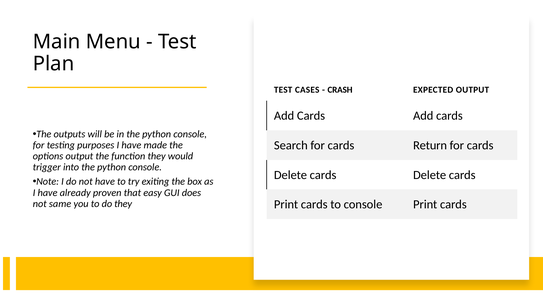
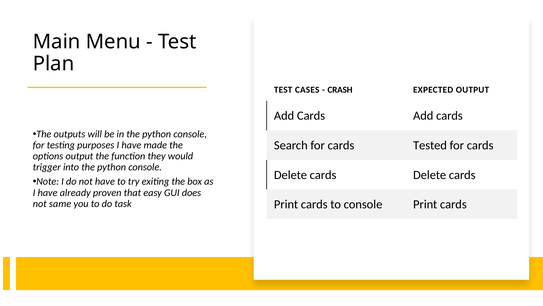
Return: Return -> Tested (430, 145)
do they: they -> task (123, 203)
